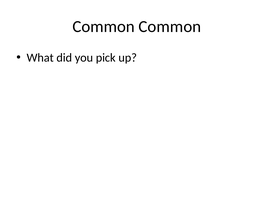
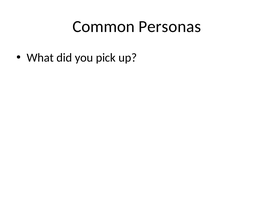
Common Common: Common -> Personas (170, 27)
